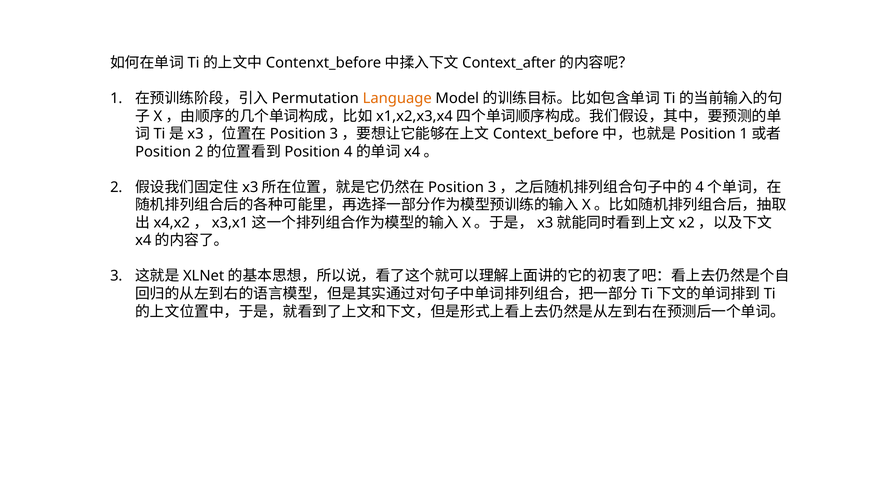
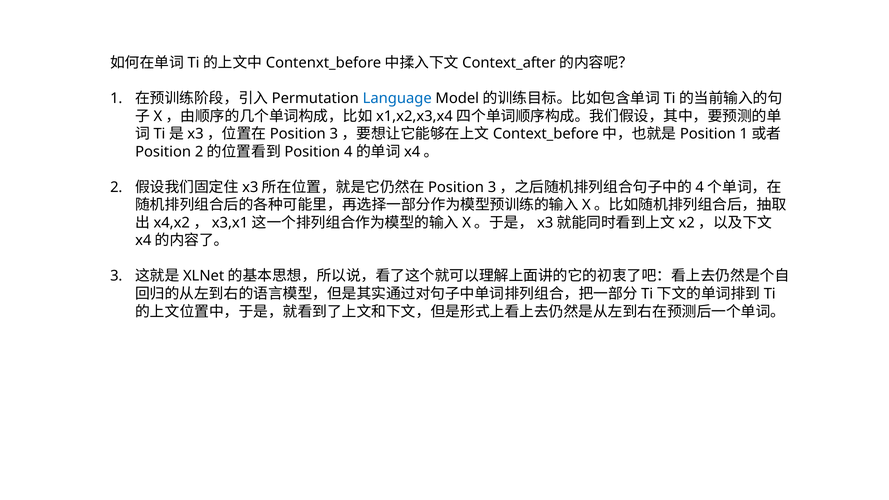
Language colour: orange -> blue (397, 98)
